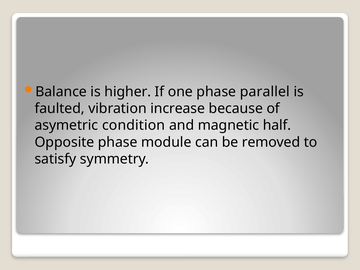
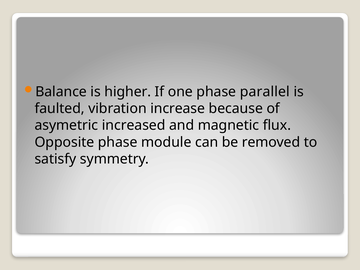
condition: condition -> increased (134, 125)
half: half -> flux (277, 125)
